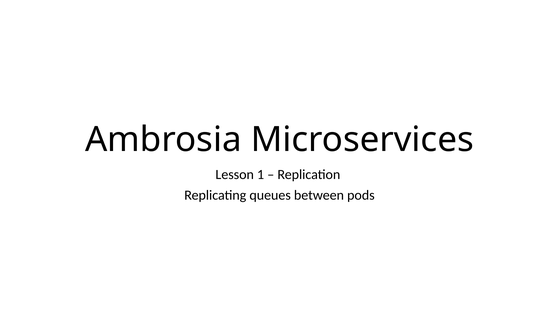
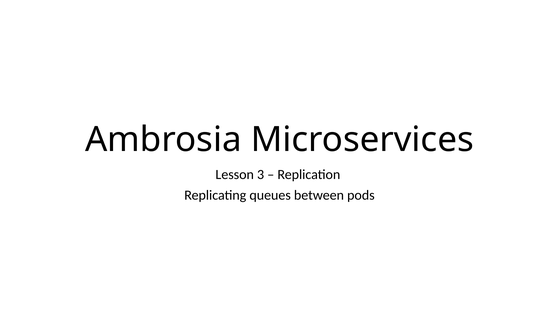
1: 1 -> 3 (261, 175)
